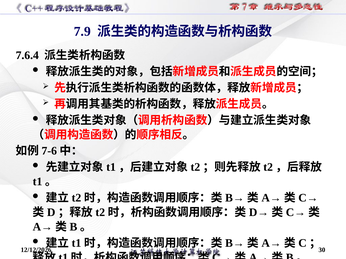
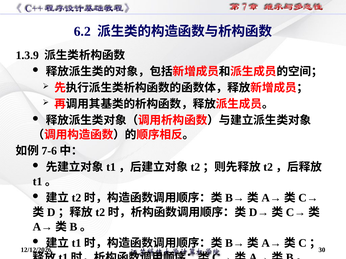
7.9: 7.9 -> 6.2 (82, 32)
7.6.4: 7.6.4 -> 1.3.9 (27, 55)
